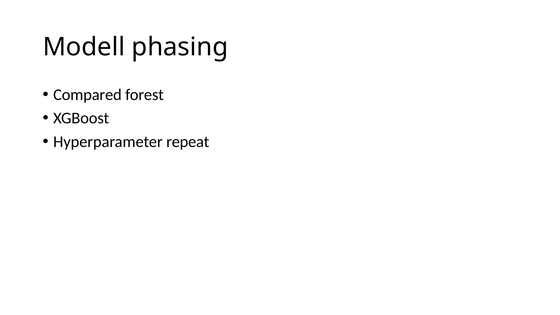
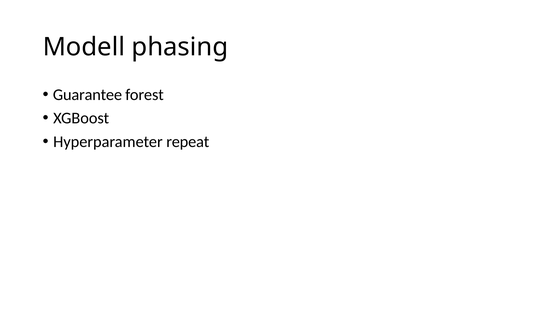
Compared: Compared -> Guarantee (87, 95)
